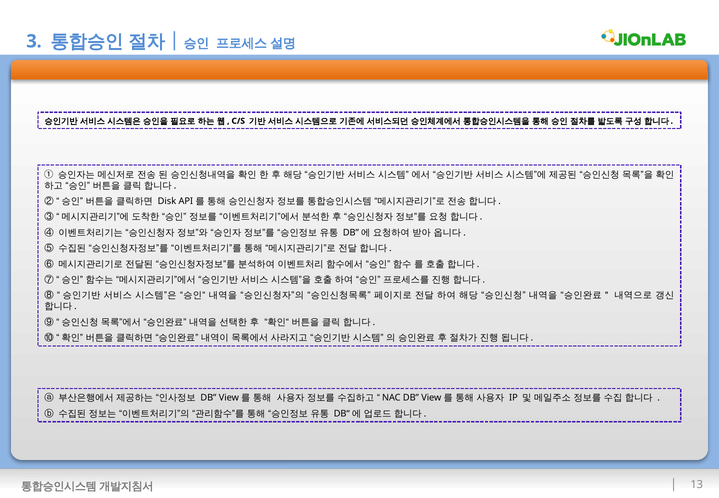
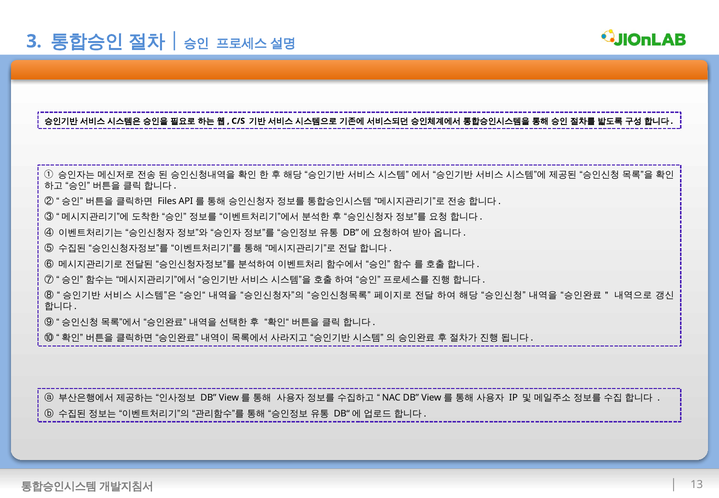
Disk: Disk -> Files (167, 201)
